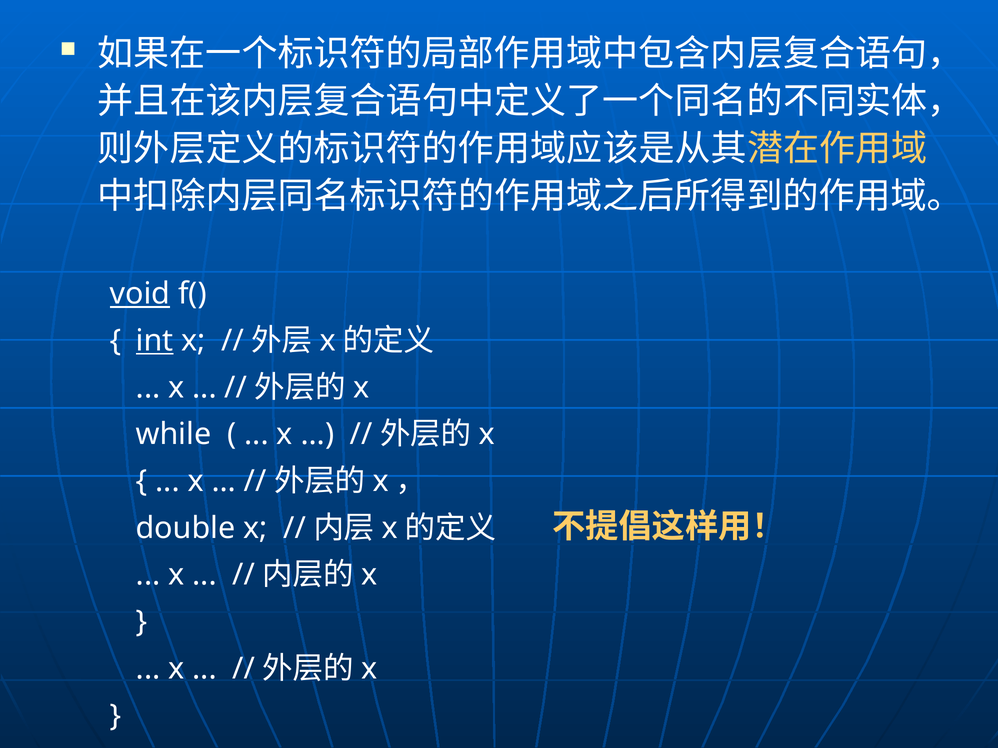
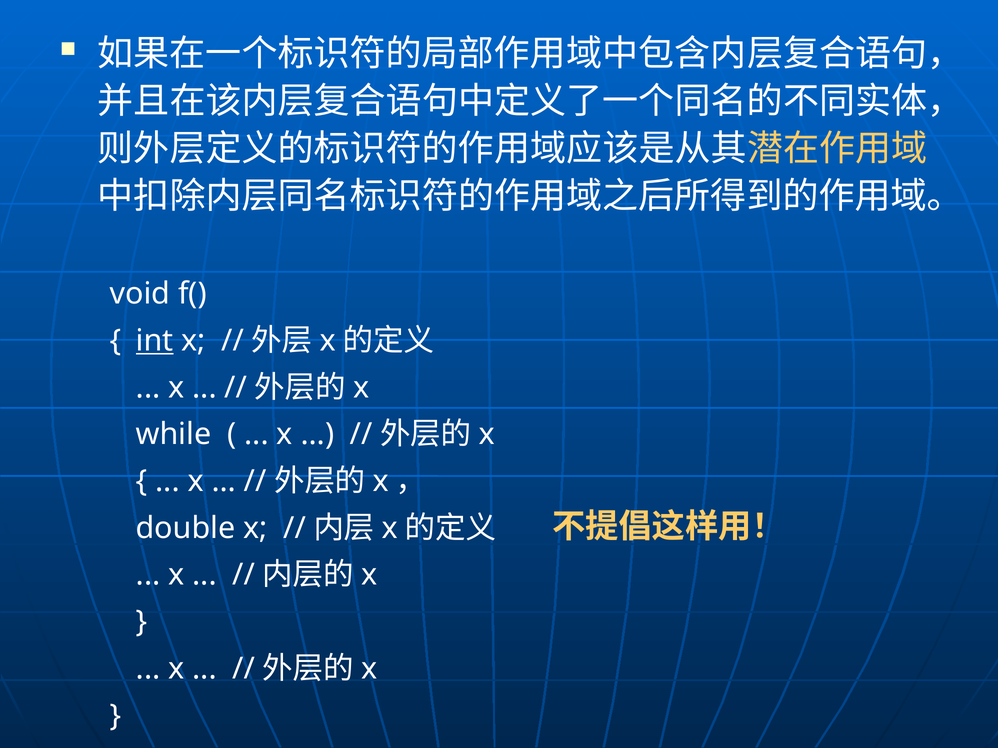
void underline: present -> none (140, 294)
